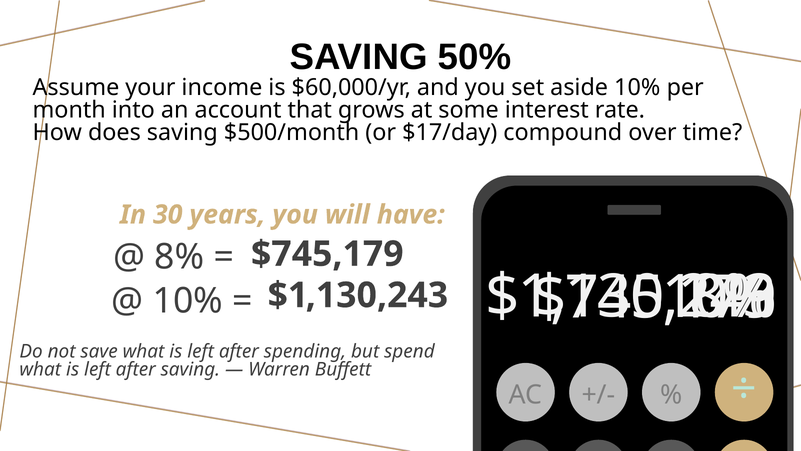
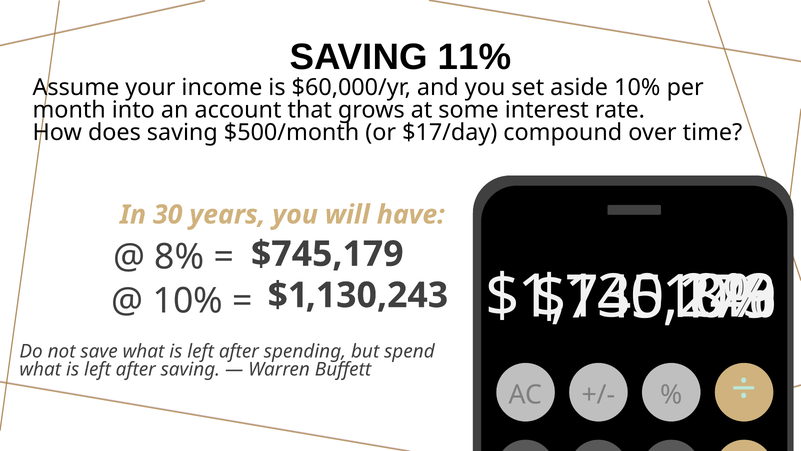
50%: 50% -> 11% (474, 57)
